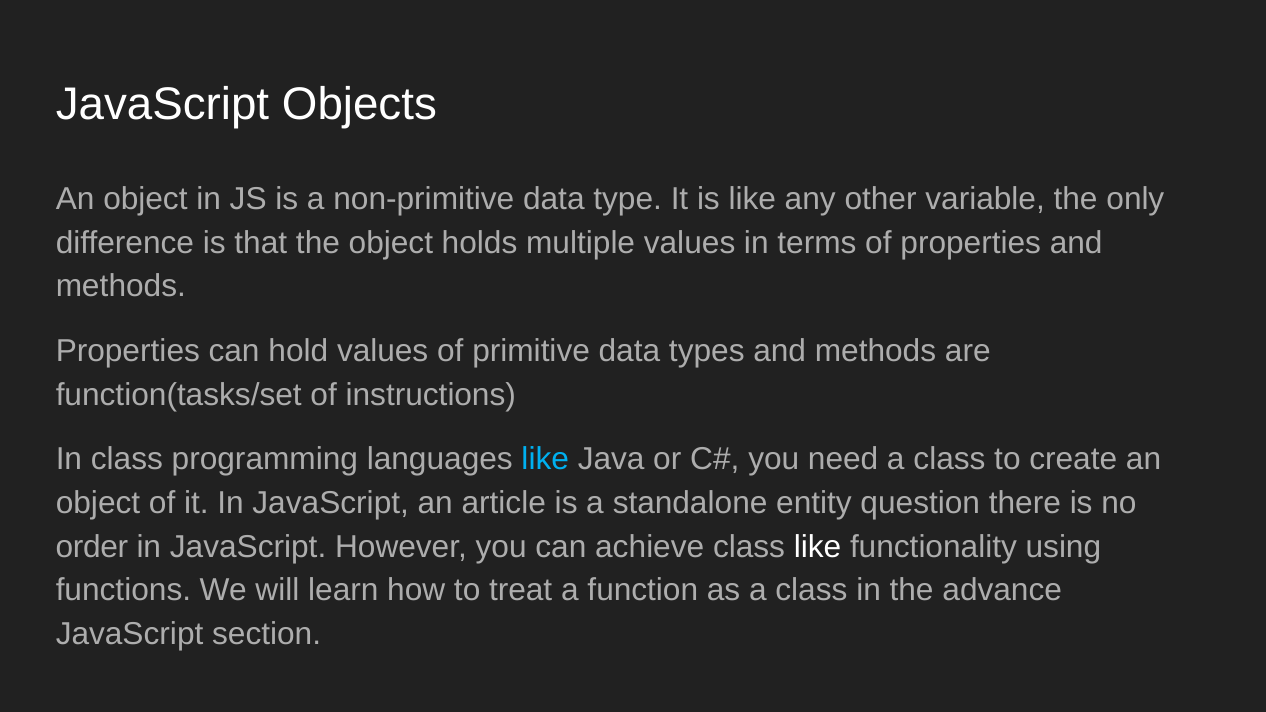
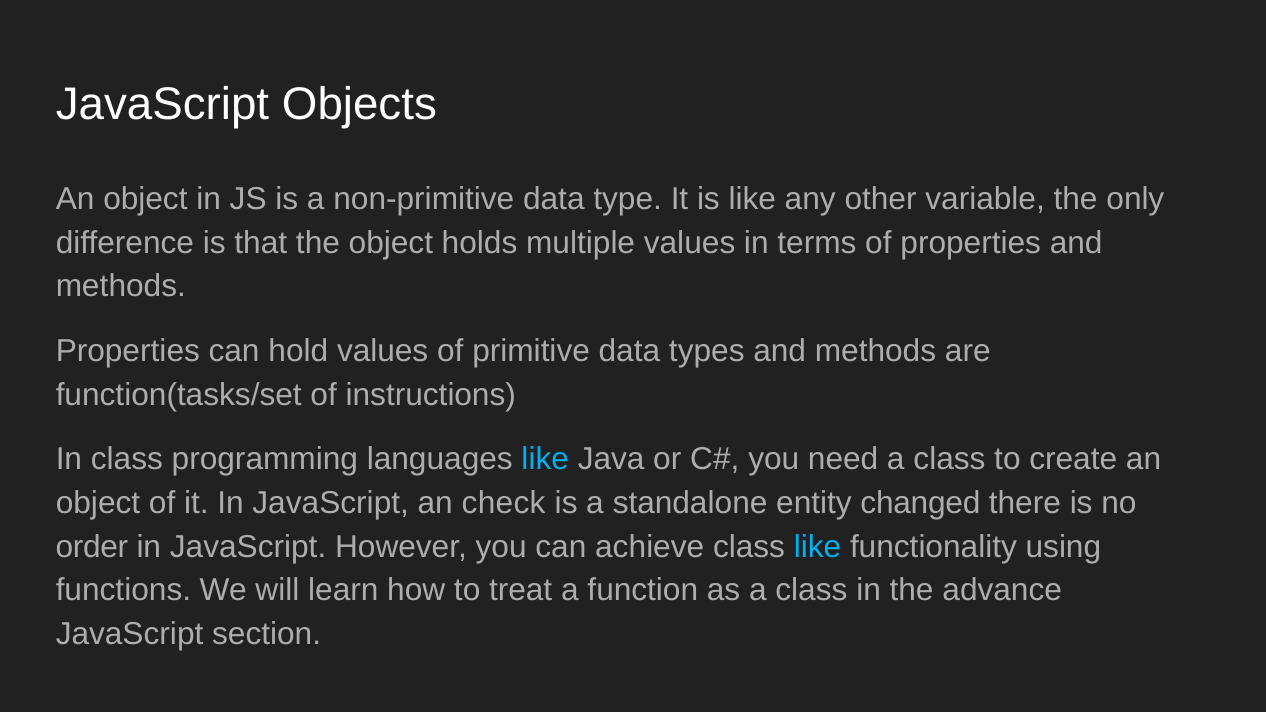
article: article -> check (504, 503)
question: question -> changed (920, 503)
like colour: white -> light blue (818, 547)
